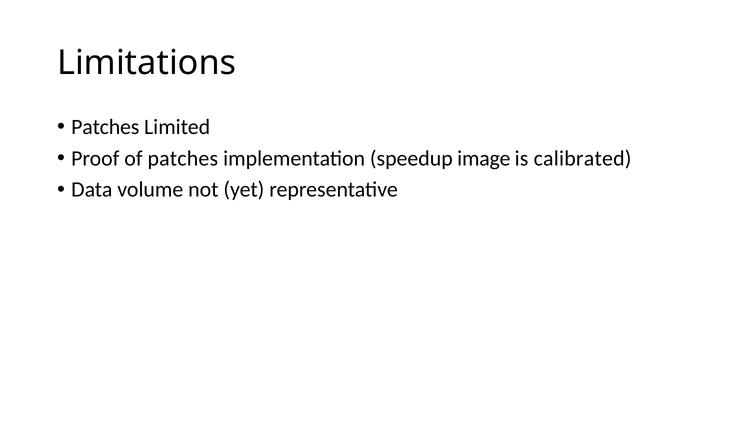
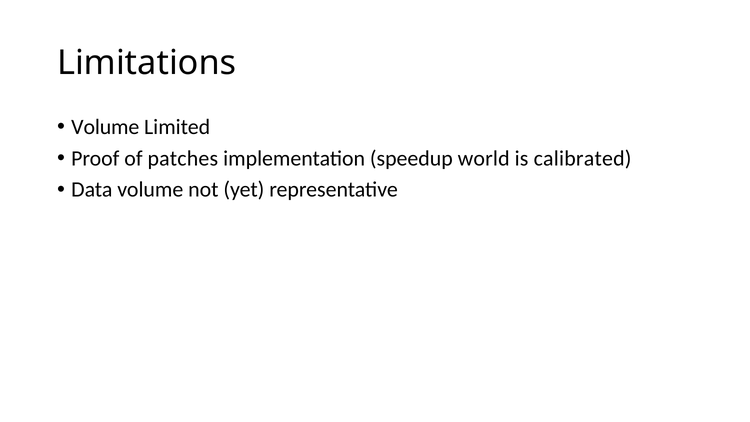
Patches: Patches -> Volume (105, 127)
image: image -> world (484, 158)
